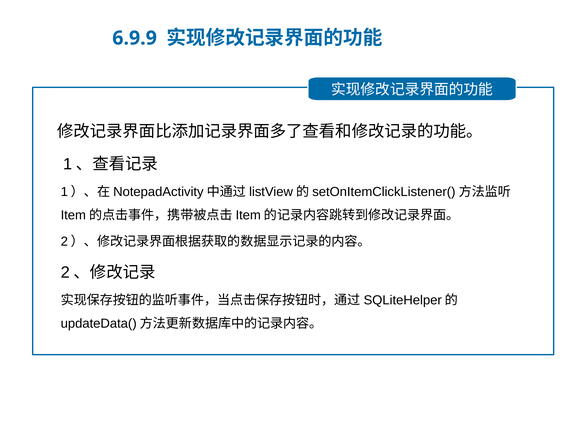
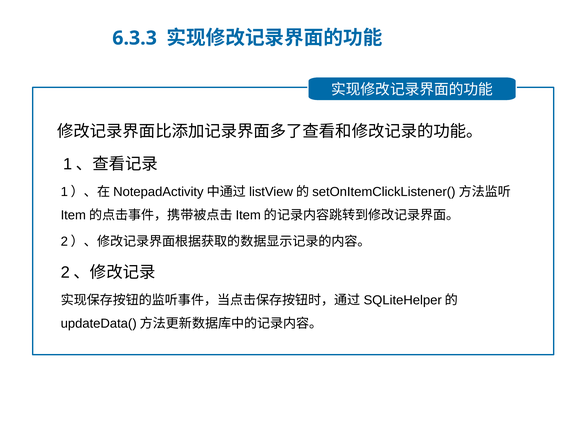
6.9.9: 6.9.9 -> 6.3.3 (135, 38)
